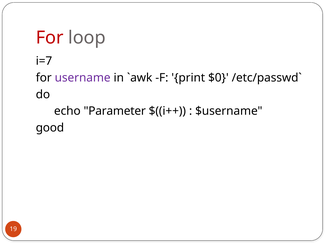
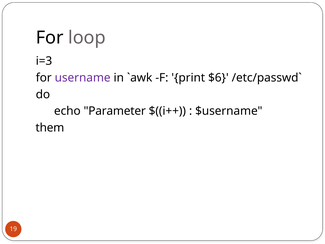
For colour: red -> black (50, 38)
i=7: i=7 -> i=3 (44, 61)
$0: $0 -> $6 (218, 78)
good: good -> them (50, 128)
